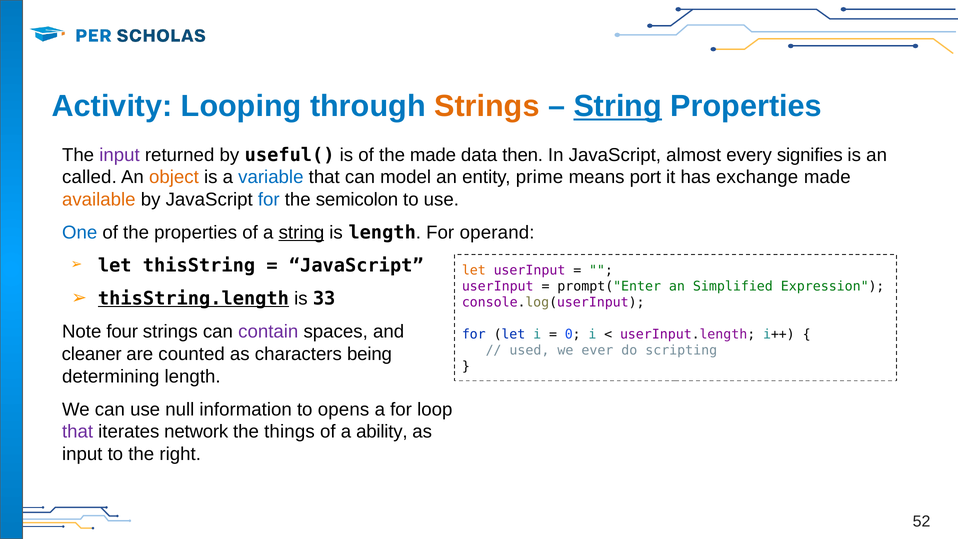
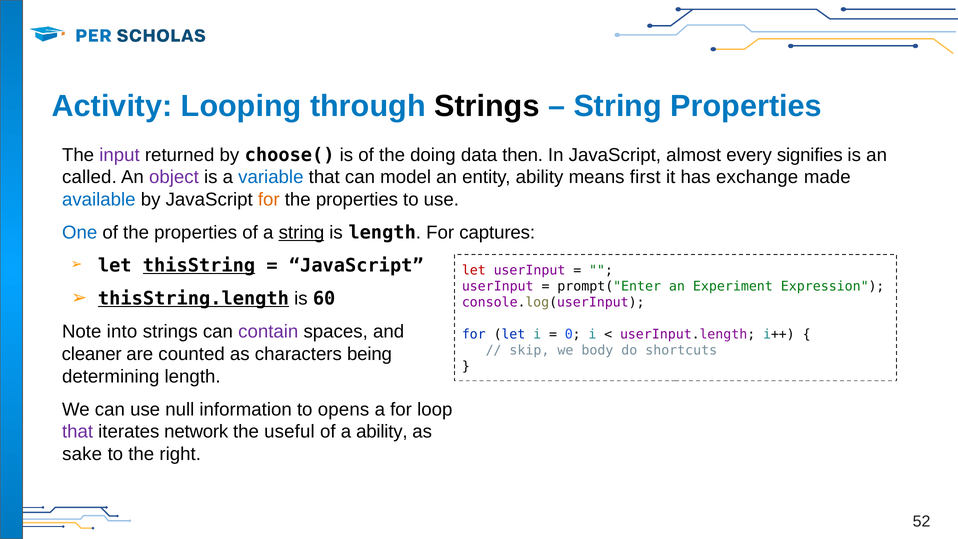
Strings colour: orange -> black (487, 106)
String underline: present -> none (618, 106)
useful(: useful( -> choose( (290, 155)
the made: made -> doing (433, 155)
object colour: orange -> purple (174, 177)
entity prime: prime -> ability (540, 177)
port: port -> first (645, 177)
available colour: orange -> blue (99, 200)
for colour: blue -> orange (269, 200)
semicolon: semicolon -> properties (357, 200)
operand: operand -> captures (497, 233)
thisString underline: none -> present (199, 266)
let colour: orange -> red (474, 271)
Simplified: Simplified -> Experiment (733, 287)
33: 33 -> 60 (324, 299)
four: four -> into (122, 332)
used: used -> skip (529, 350)
ever: ever -> body (597, 350)
scripting: scripting -> shortcuts (681, 350)
things: things -> useful (289, 432)
input: input -> sake (82, 454)
